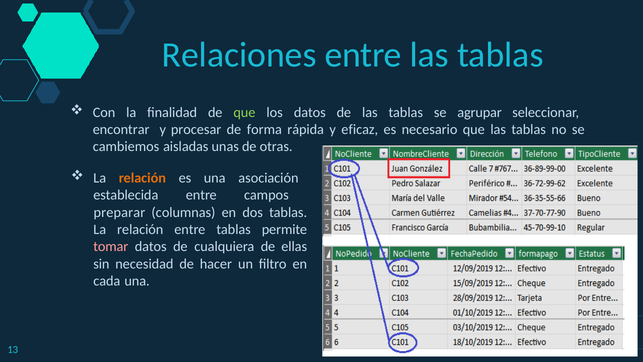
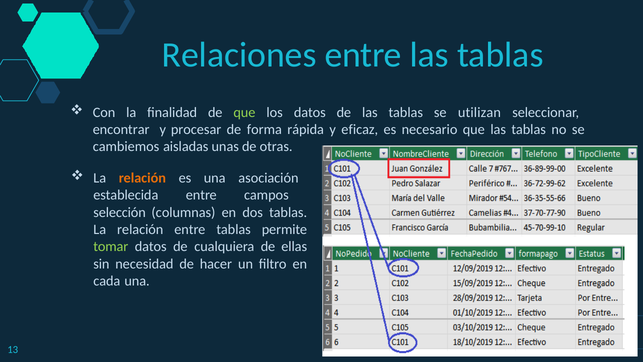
agrupar: agrupar -> utilizan (479, 112)
preparar: preparar -> selección (120, 212)
tomar colour: pink -> light green (111, 246)
